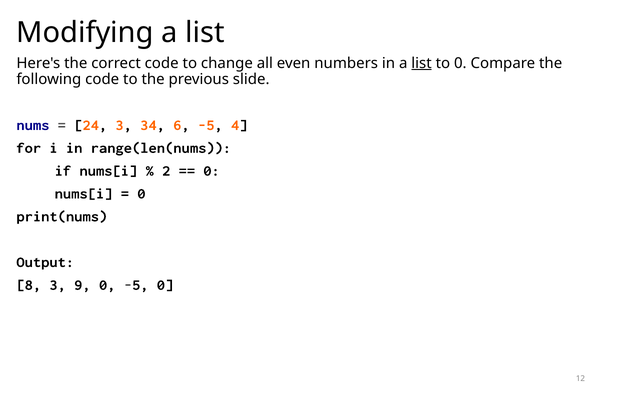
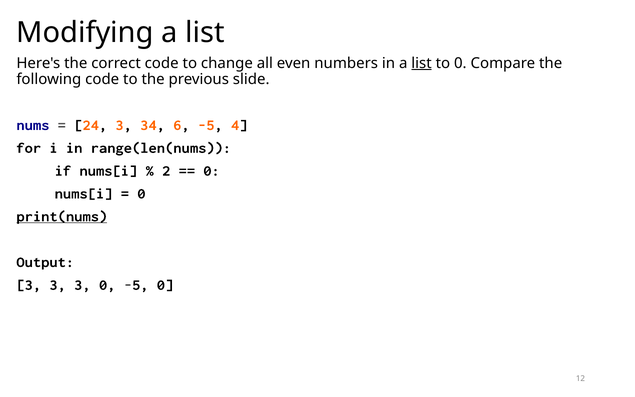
print(nums underline: none -> present (62, 216)
8: 8 -> 3 (29, 285)
9: 9 -> 3 (82, 285)
